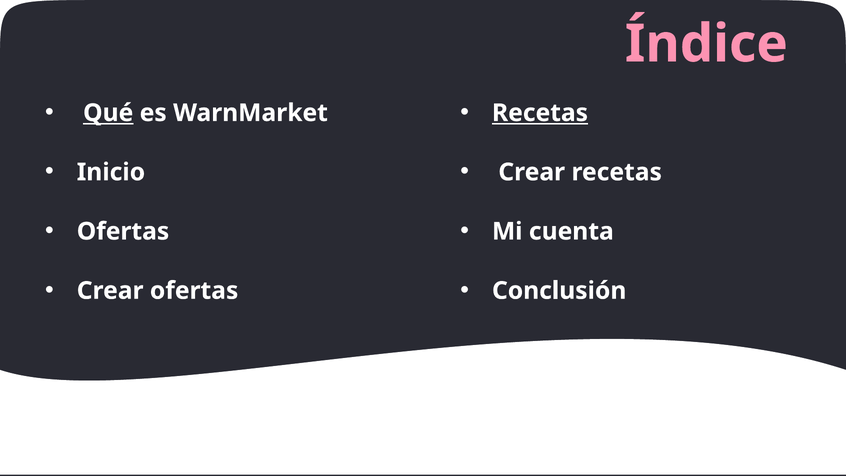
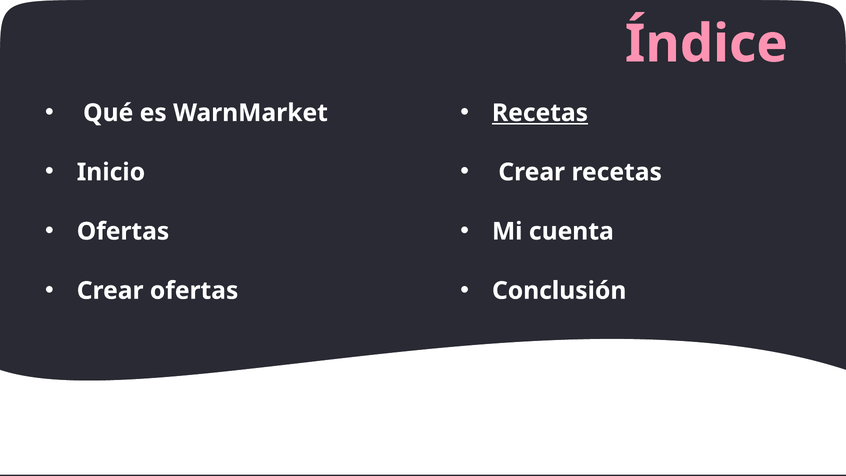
Qué underline: present -> none (108, 113)
